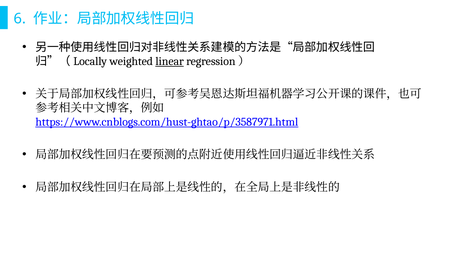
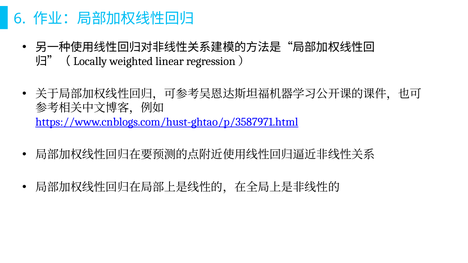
linear underline: present -> none (170, 61)
